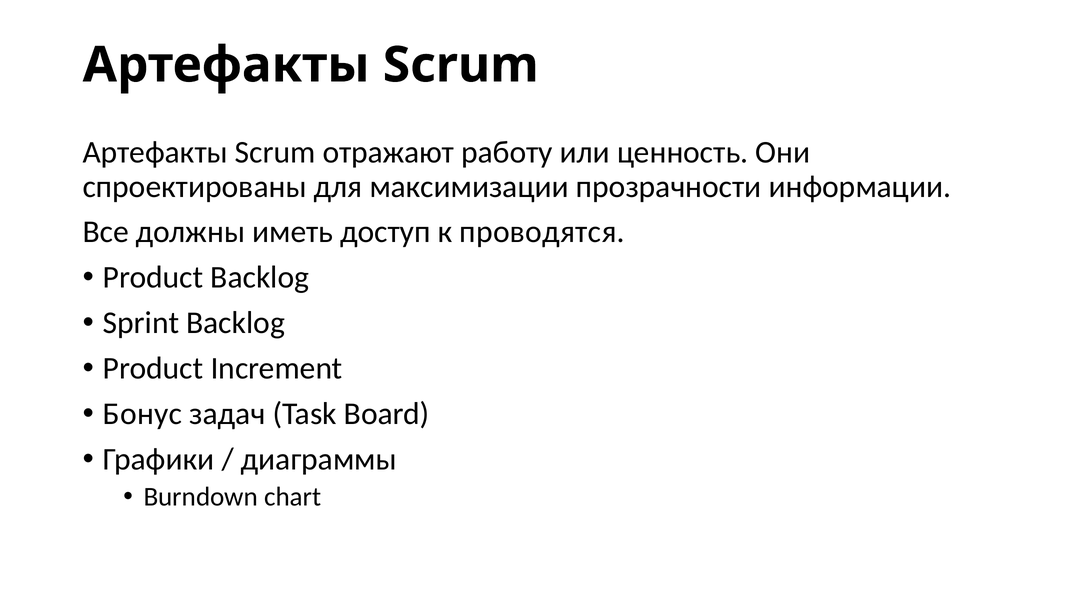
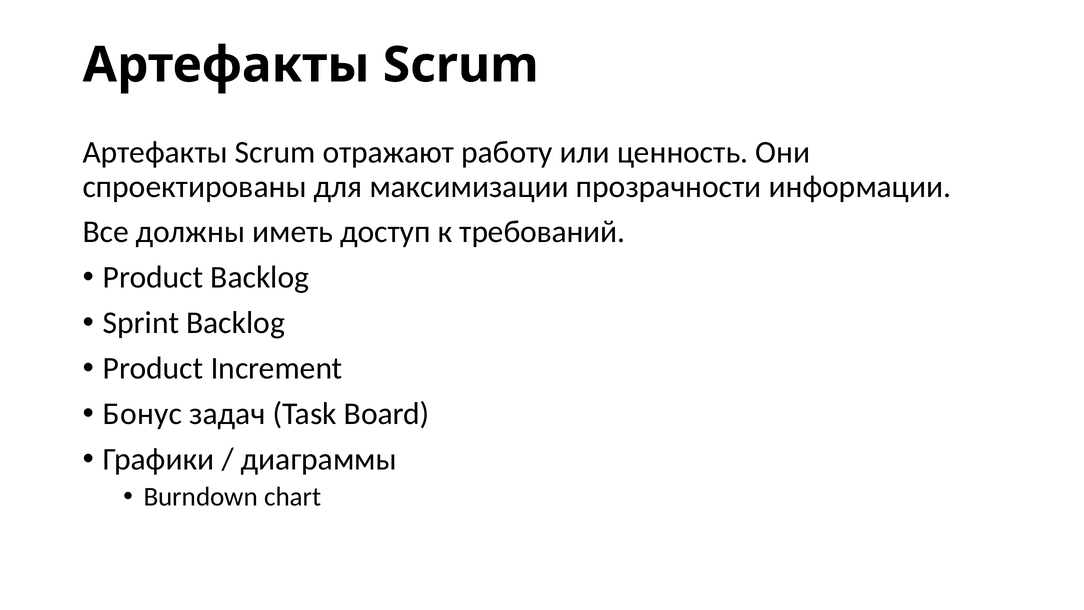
проводятся: проводятся -> требований (542, 232)
